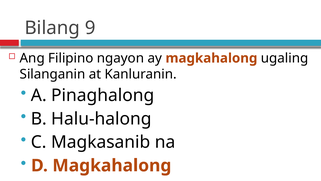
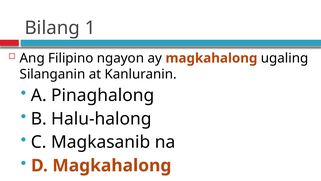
9: 9 -> 1 (90, 28)
